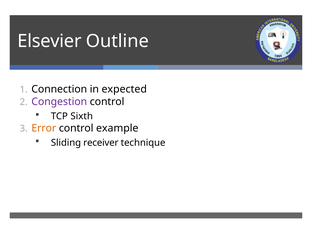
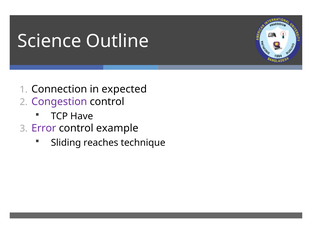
Elsevier: Elsevier -> Science (49, 41)
Sixth: Sixth -> Have (82, 116)
Error colour: orange -> purple (44, 128)
receiver: receiver -> reaches (101, 143)
